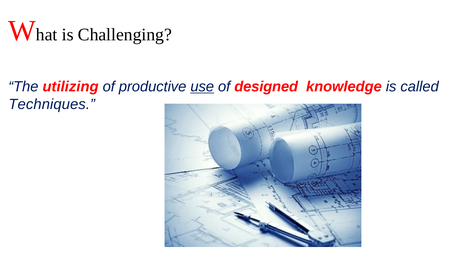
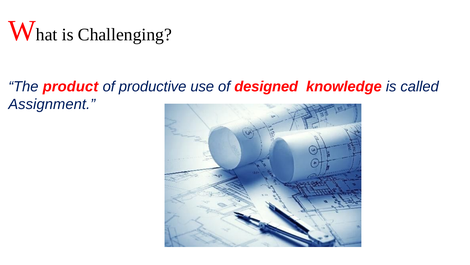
utilizing: utilizing -> product (71, 86)
use underline: present -> none (202, 86)
Techniques: Techniques -> Assignment (52, 104)
